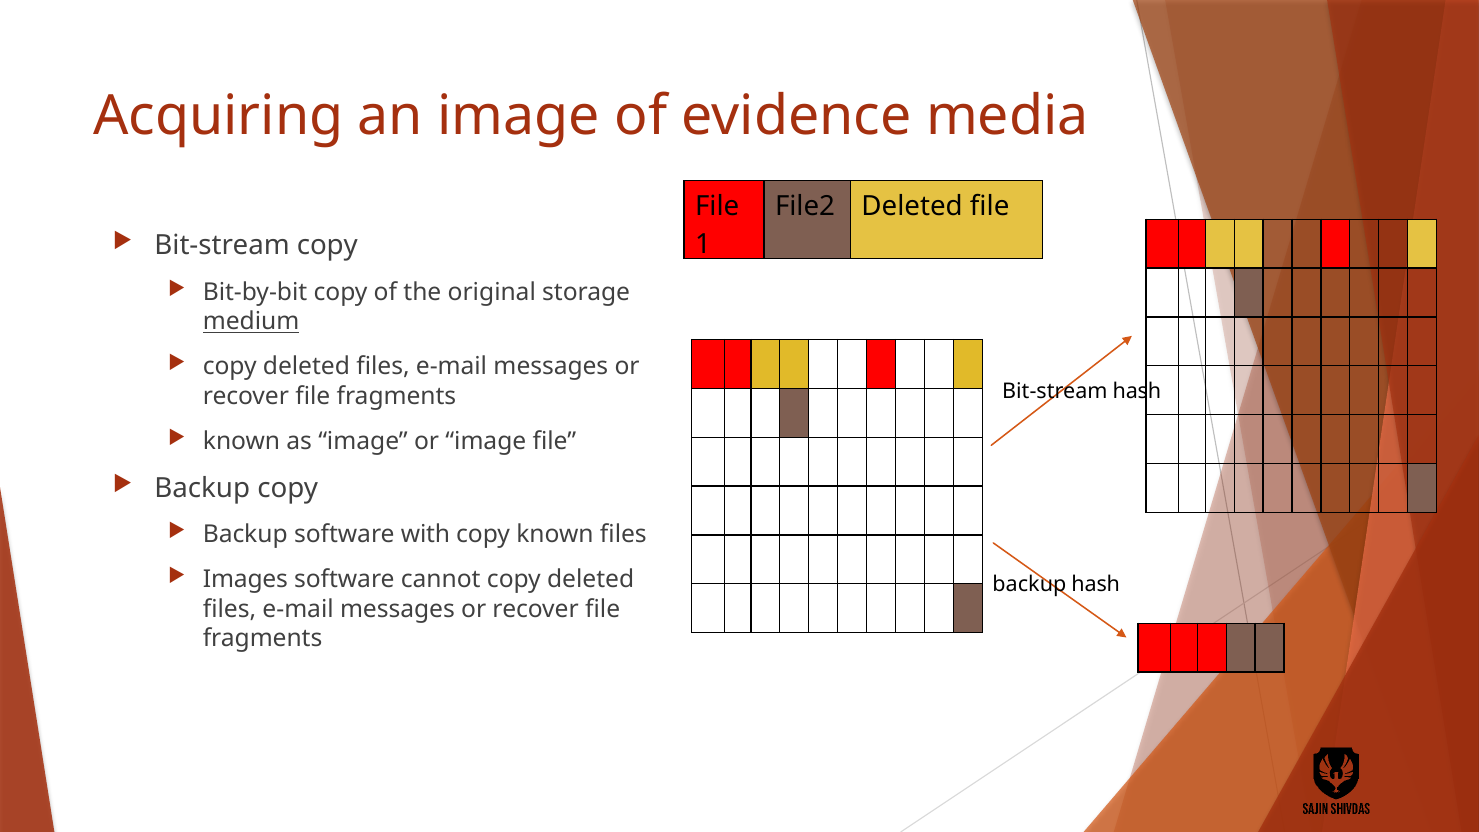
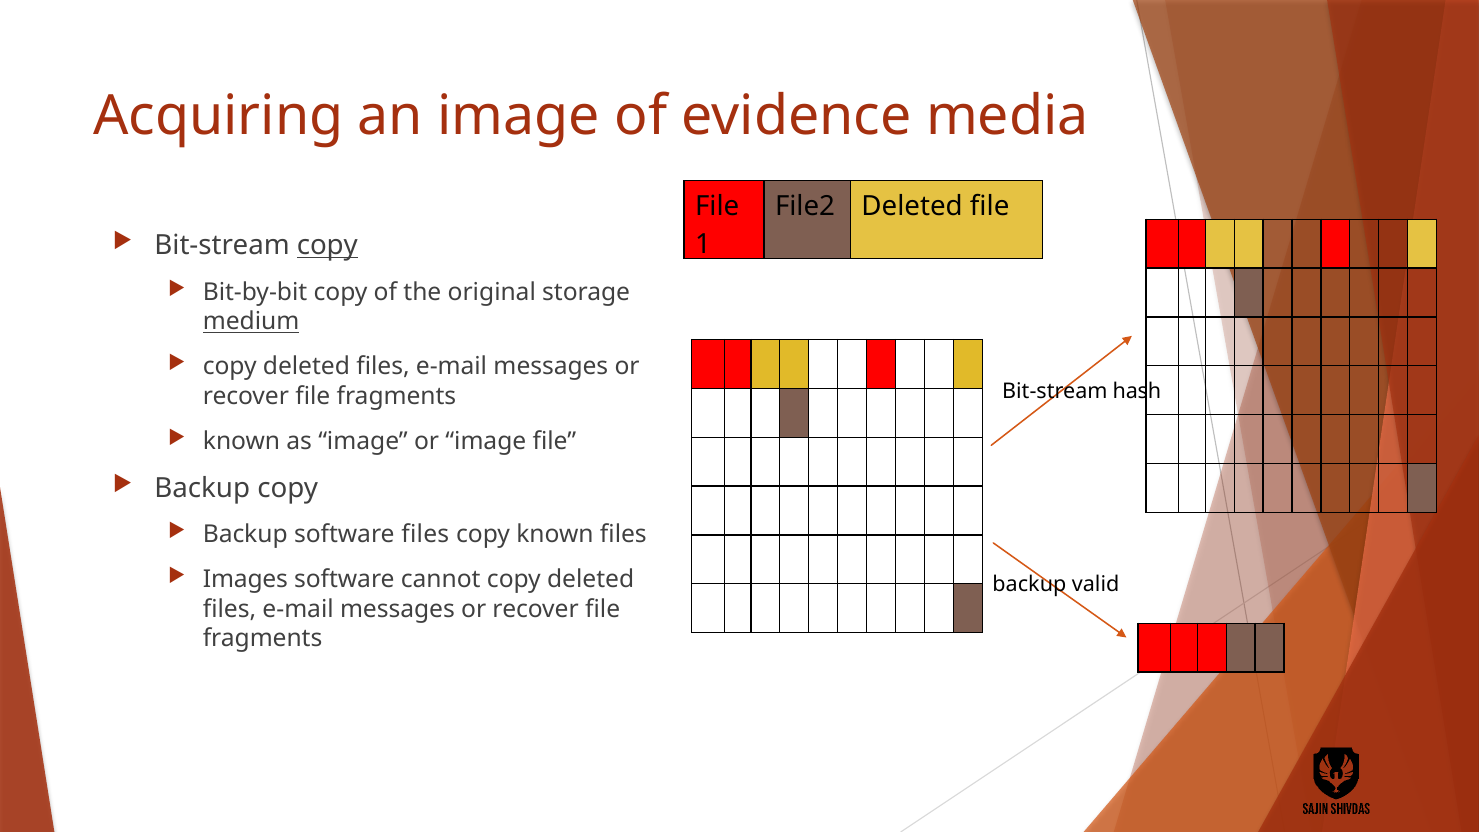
copy underline: none -> present (327, 246)
software with: with -> files (425, 535)
backup hash: hash -> valid (1096, 584)
